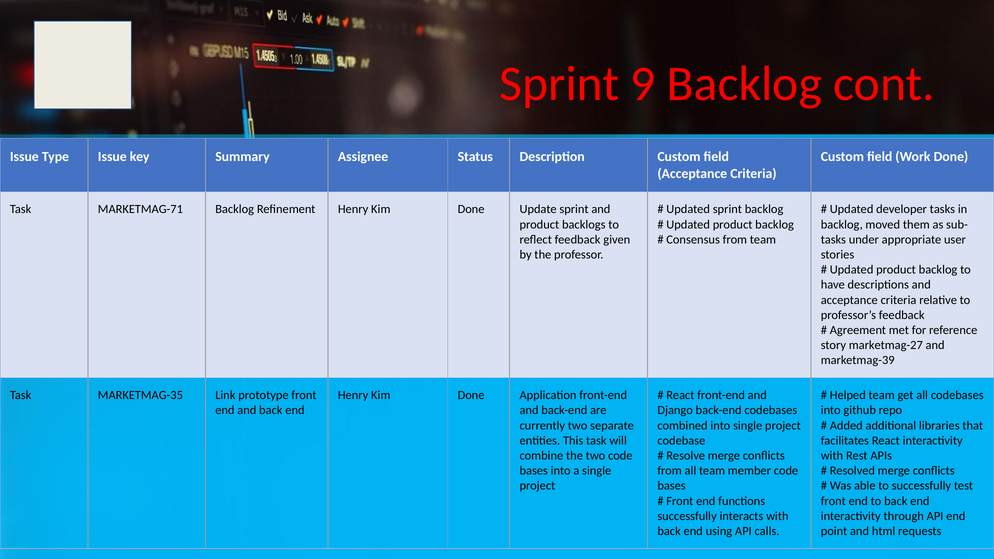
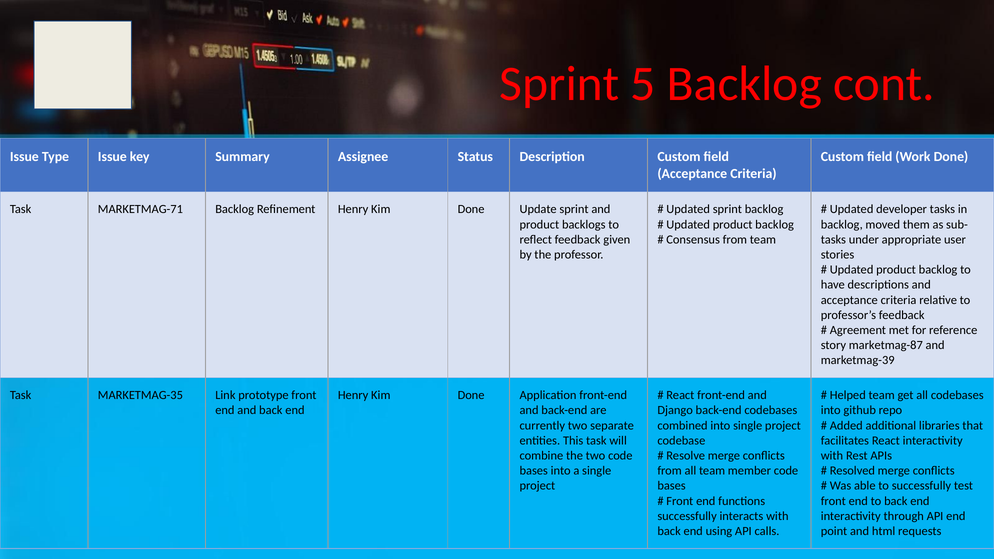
9: 9 -> 5 (643, 84)
marketmag-27: marketmag-27 -> marketmag-87 (886, 345)
